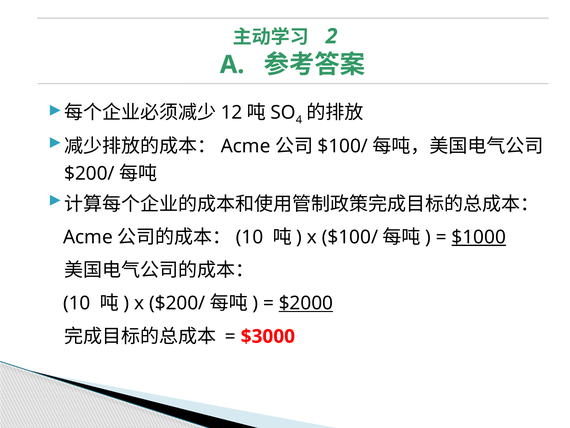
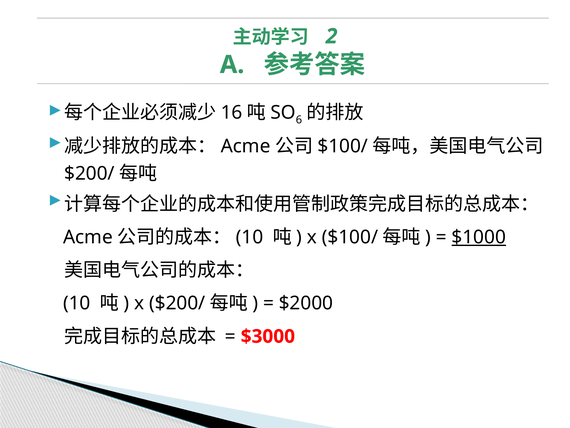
12: 12 -> 16 (232, 112)
4: 4 -> 6 (299, 120)
$2000 underline: present -> none (306, 303)
